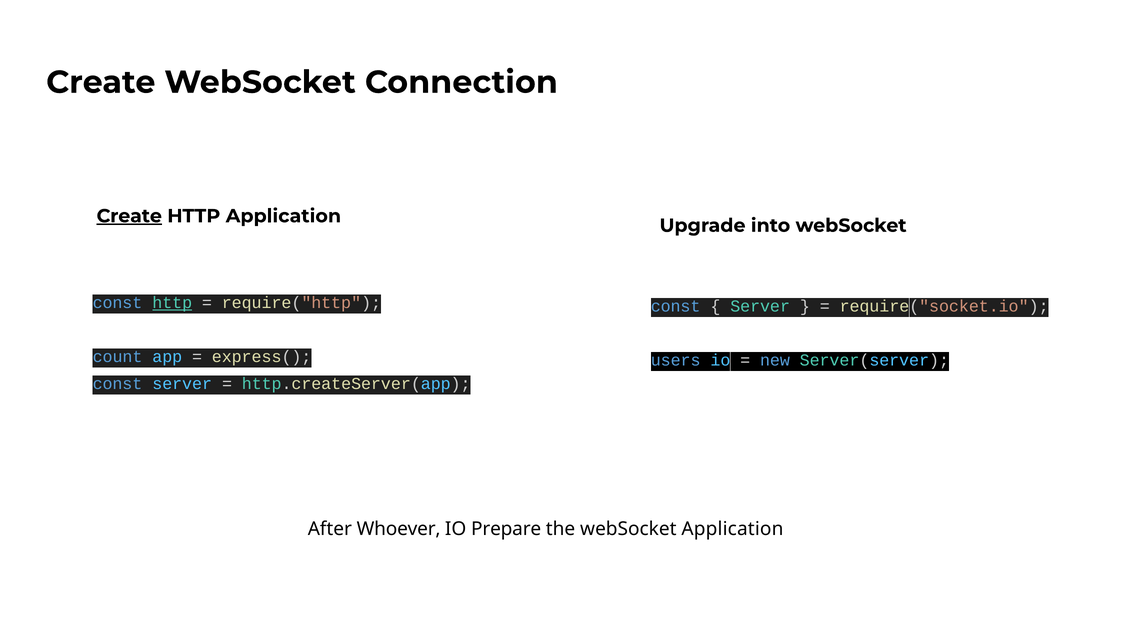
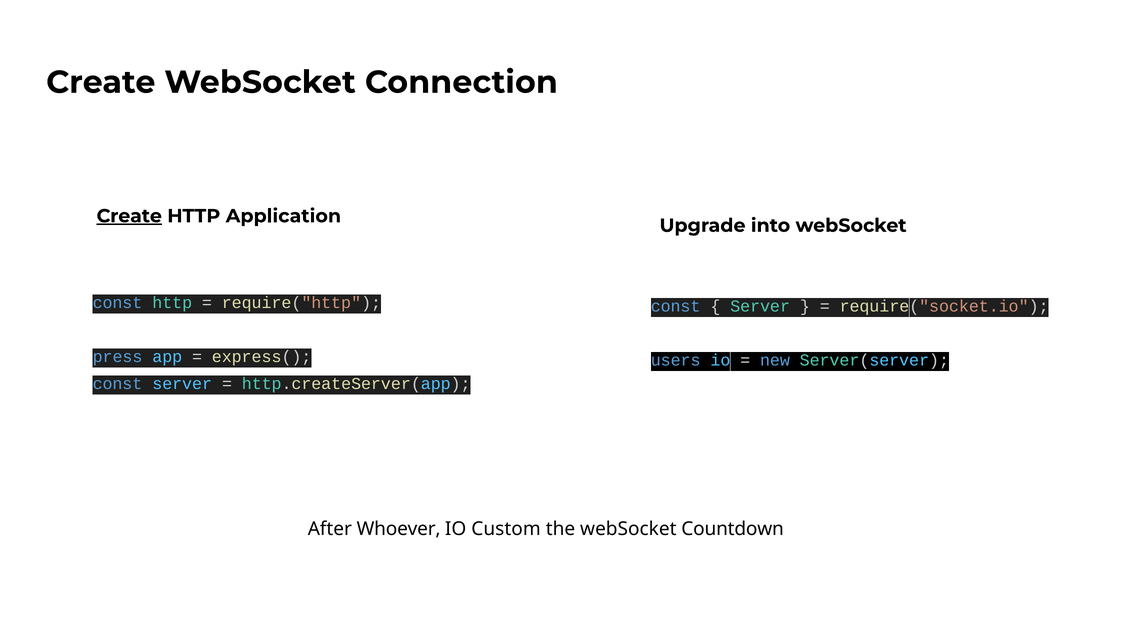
http underline: present -> none (172, 303)
count: count -> press (118, 357)
Prepare: Prepare -> Custom (506, 529)
webSocket Application: Application -> Countdown (733, 529)
